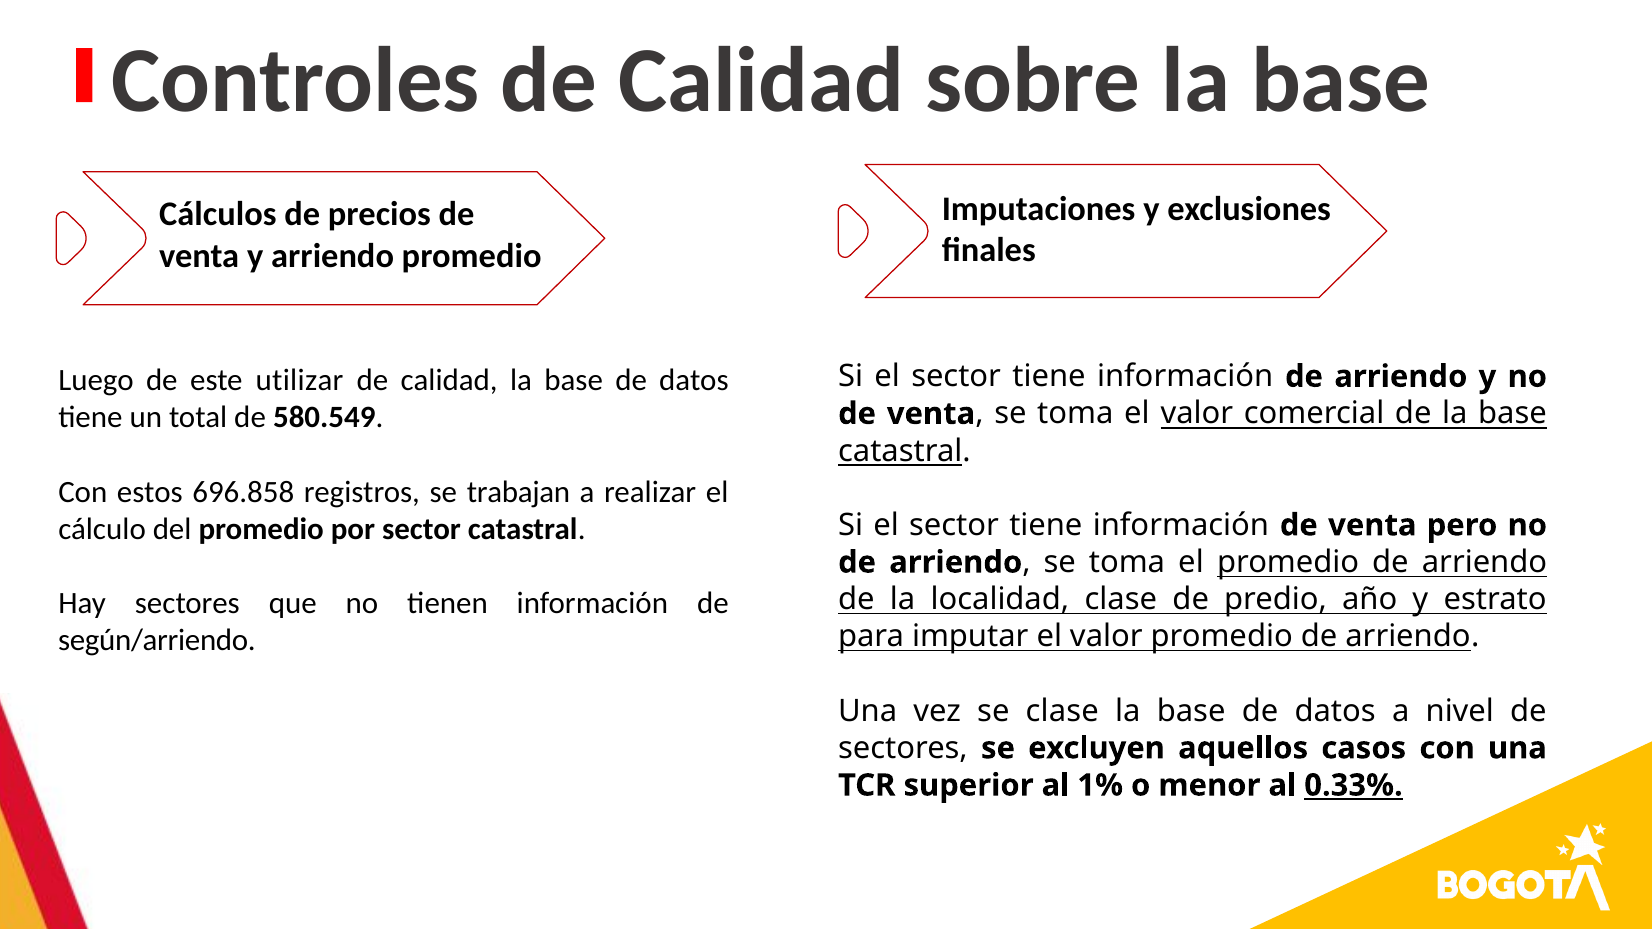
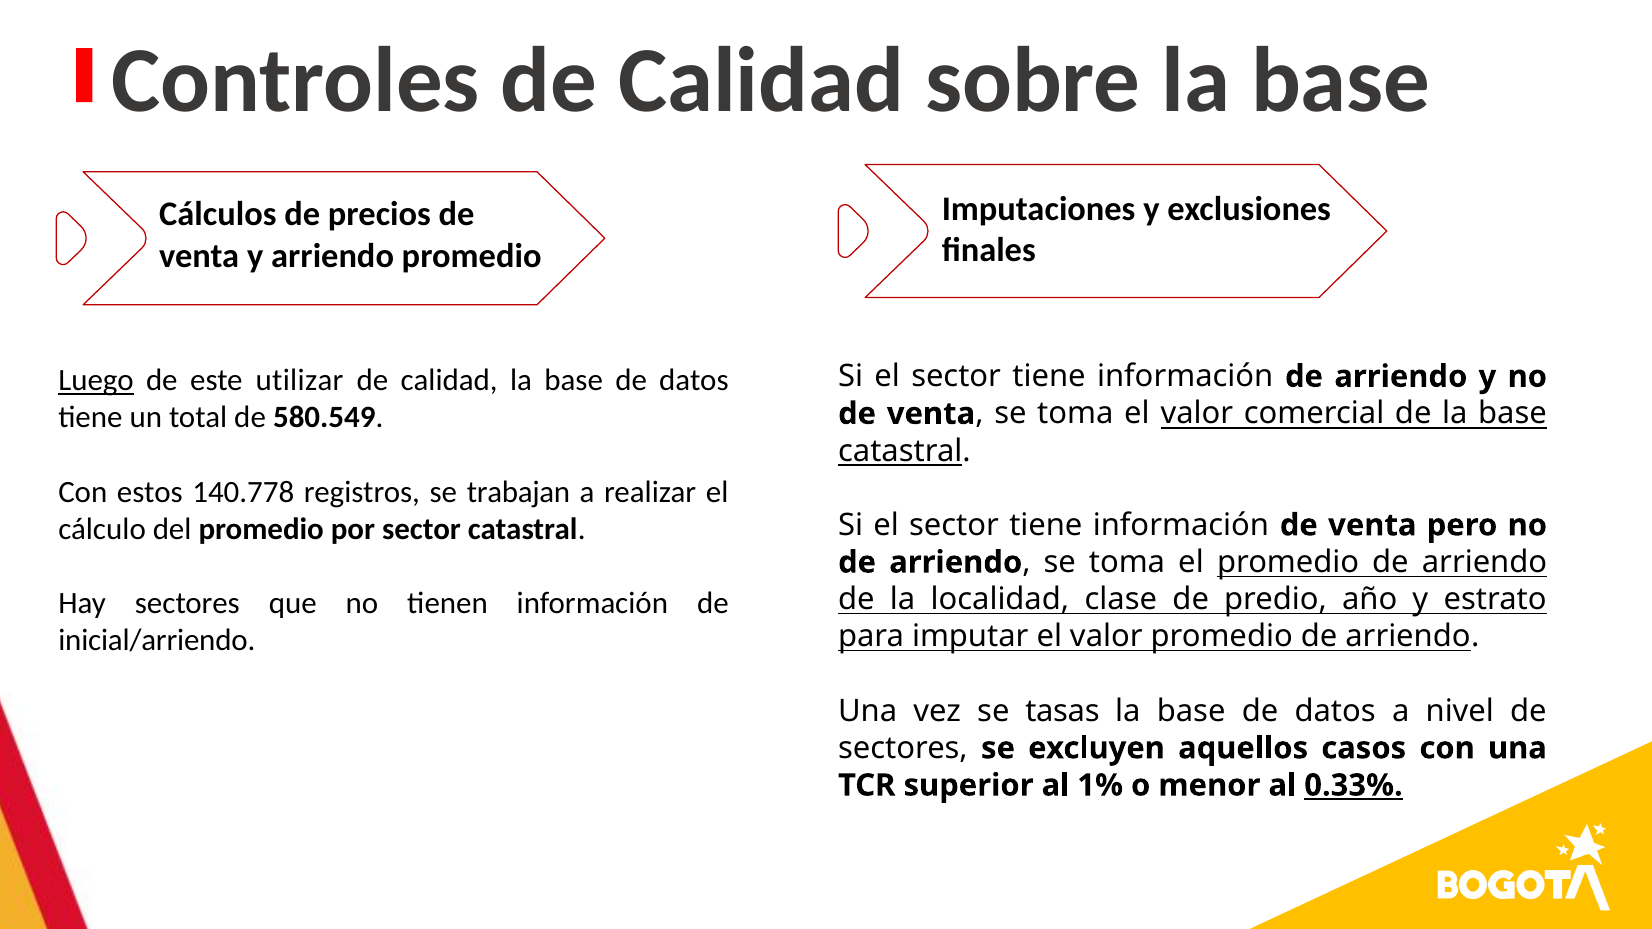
Luego underline: none -> present (96, 381)
696.858: 696.858 -> 140.778 (243, 492)
según/arriendo: según/arriendo -> inicial/arriendo (157, 641)
se clase: clase -> tasas (1062, 711)
